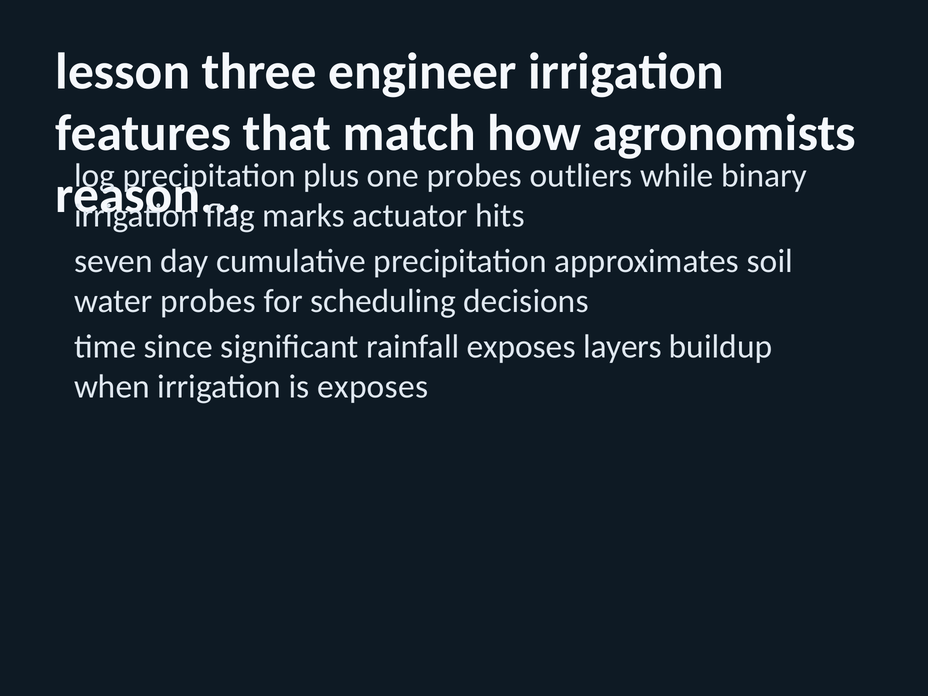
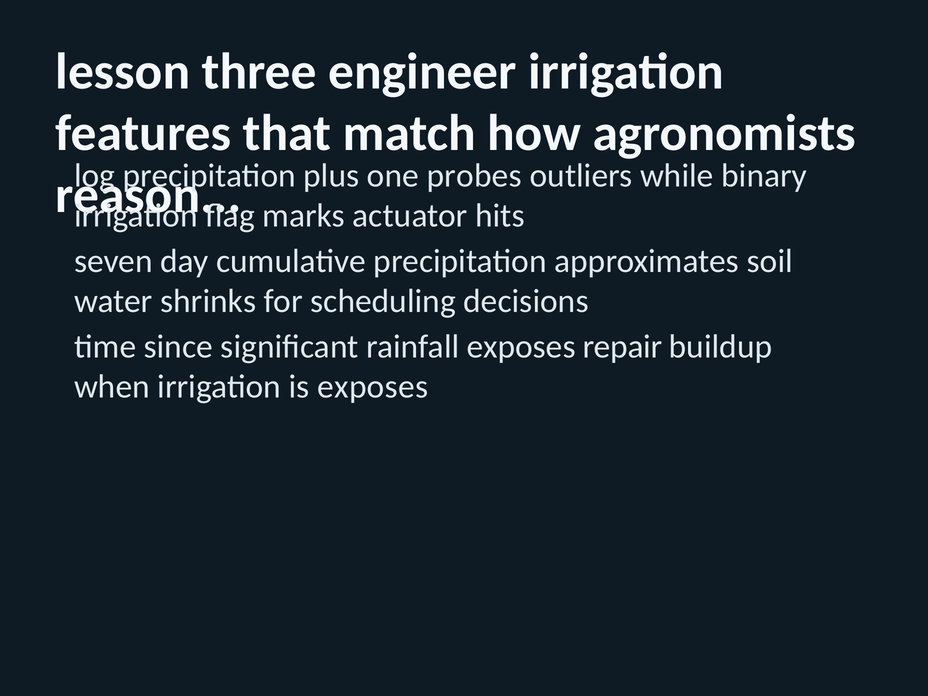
water probes: probes -> shrinks (208, 301)
layers: layers -> repair (622, 347)
